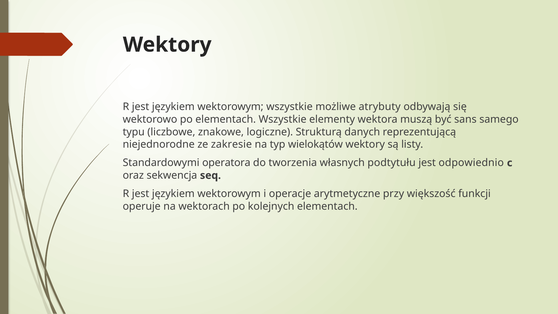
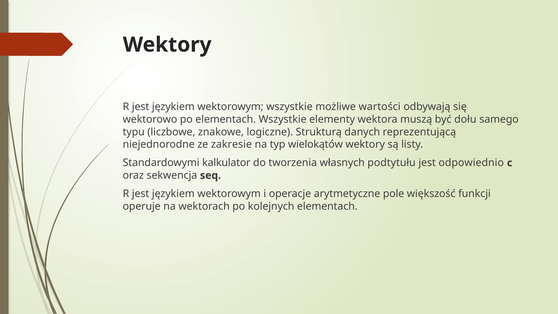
atrybuty: atrybuty -> wartości (380, 107)
sans: sans -> dołu (465, 119)
operatora: operatora -> kalkulator (226, 163)
przy: przy -> pole (394, 194)
